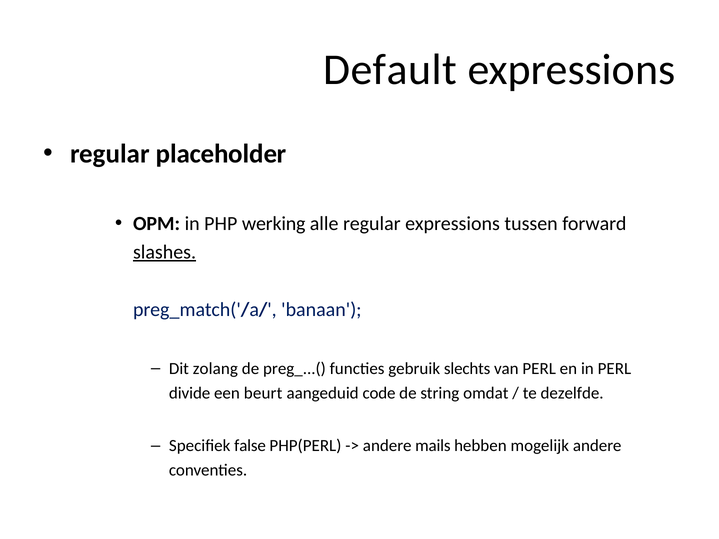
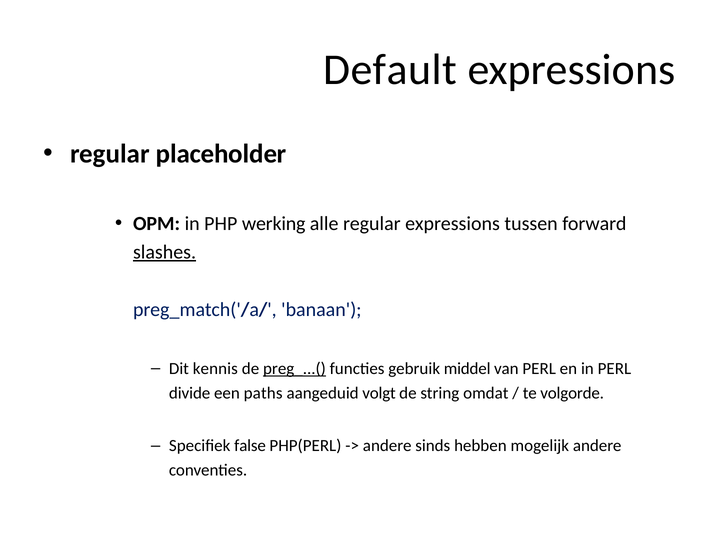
zolang: zolang -> kennis (215, 369)
preg_...( underline: none -> present (294, 369)
slechts: slechts -> middel (467, 369)
beurt: beurt -> paths (263, 393)
code: code -> volgt (379, 393)
dezelfde: dezelfde -> volgorde (572, 393)
mails: mails -> sinds (433, 446)
